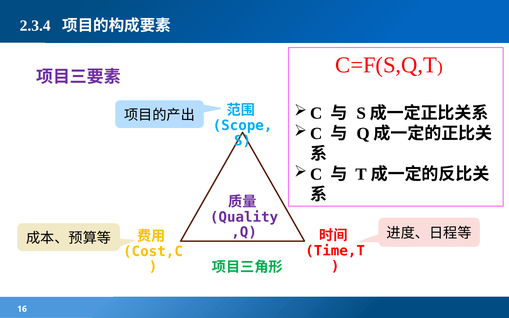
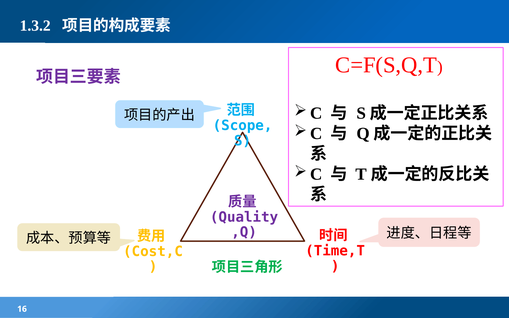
2.3.4: 2.3.4 -> 1.3.2 (35, 26)
